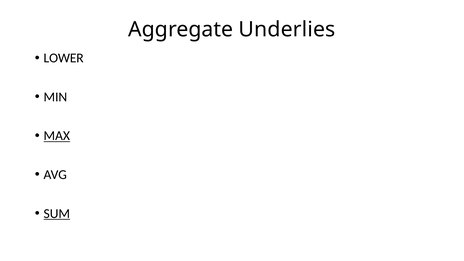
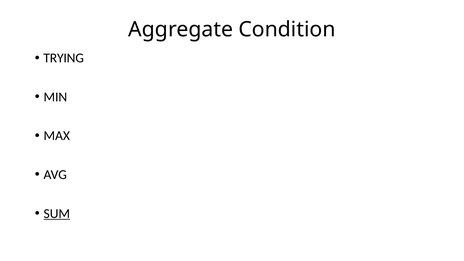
Underlies: Underlies -> Condition (287, 30)
LOWER: LOWER -> TRYING (64, 58)
MAX underline: present -> none (57, 136)
